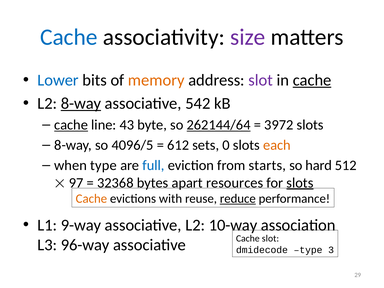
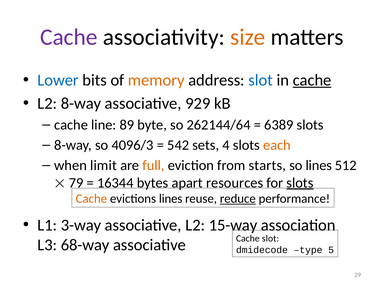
Cache colour: blue -> purple (69, 37)
size colour: purple -> orange (248, 37)
slot colour: purple -> blue (261, 80)
8-way underline: present -> none (81, 103)
542: 542 -> 929 (198, 103)
cache underline: present -> none (71, 125)
43: 43 -> 89 (127, 125)
262144/64 underline: present -> none (219, 125)
3972: 3972 -> 6389 (279, 125)
4096/5: 4096/5 -> 4096/3 (133, 145)
612: 612 -> 542 (178, 145)
0: 0 -> 4 (226, 145)
when type: type -> limit (103, 165)
full colour: blue -> orange (153, 165)
so hard: hard -> lines (319, 165)
97: 97 -> 79 (76, 183)
32368: 32368 -> 16344 (115, 183)
evictions with: with -> lines (171, 199)
9-way: 9-way -> 3-way (81, 225)
10-way: 10-way -> 15-way (233, 225)
96-way: 96-way -> 68-way (85, 245)
3: 3 -> 5 (331, 250)
